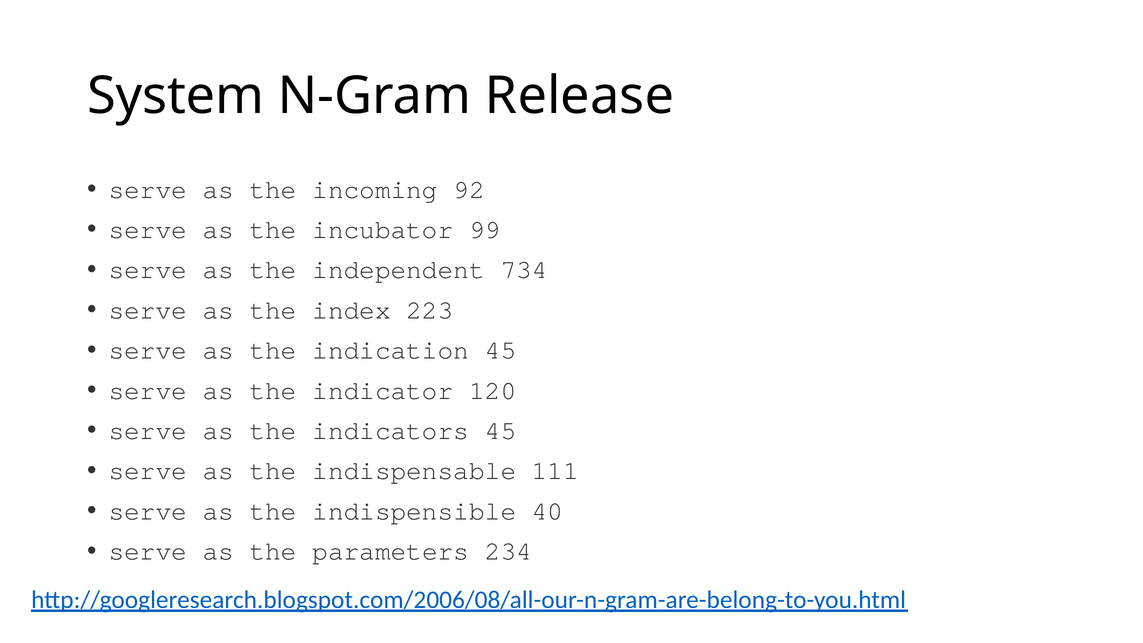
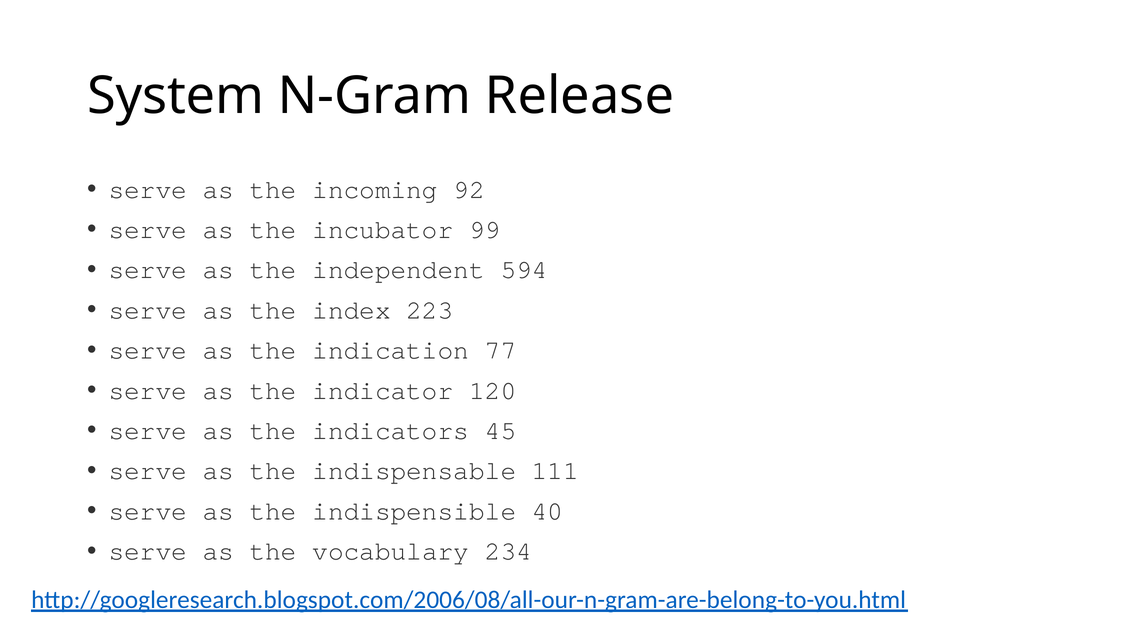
734: 734 -> 594 (524, 270)
indication 45: 45 -> 77 (501, 350)
parameters: parameters -> vocabulary (391, 551)
